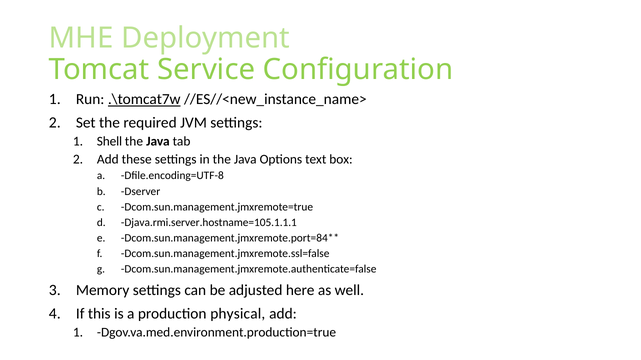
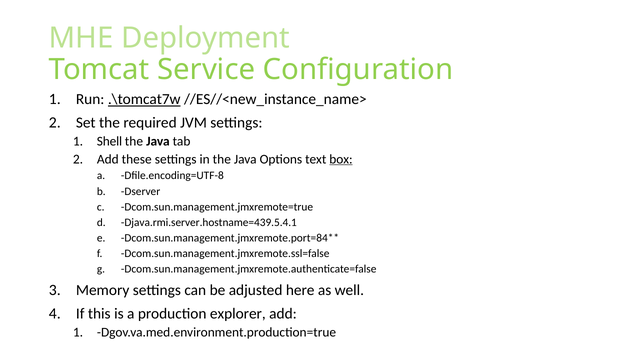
box underline: none -> present (341, 159)
Djava.rmi.server.hostname=105.1.1.1: Djava.rmi.server.hostname=105.1.1.1 -> Djava.rmi.server.hostname=439.5.4.1 (209, 223)
physical: physical -> explorer (238, 314)
